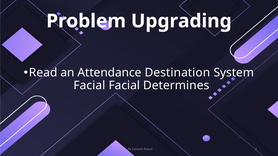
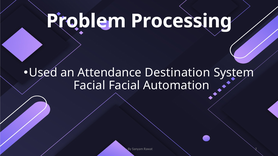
Upgrading: Upgrading -> Processing (181, 21)
Read: Read -> Used (43, 73)
Determines: Determines -> Automation (176, 86)
